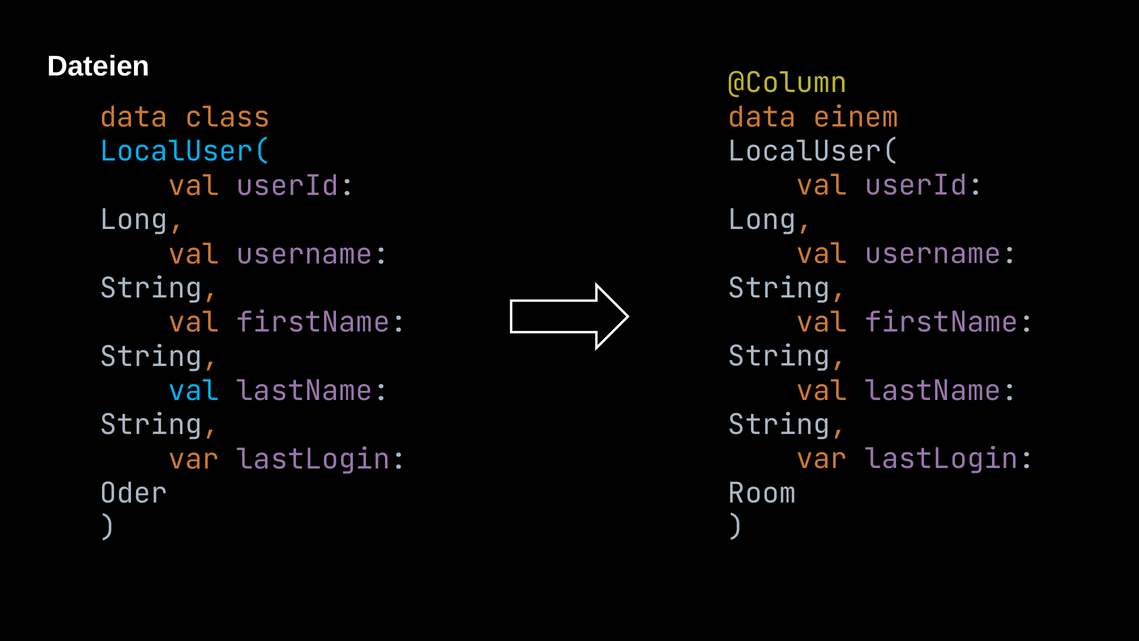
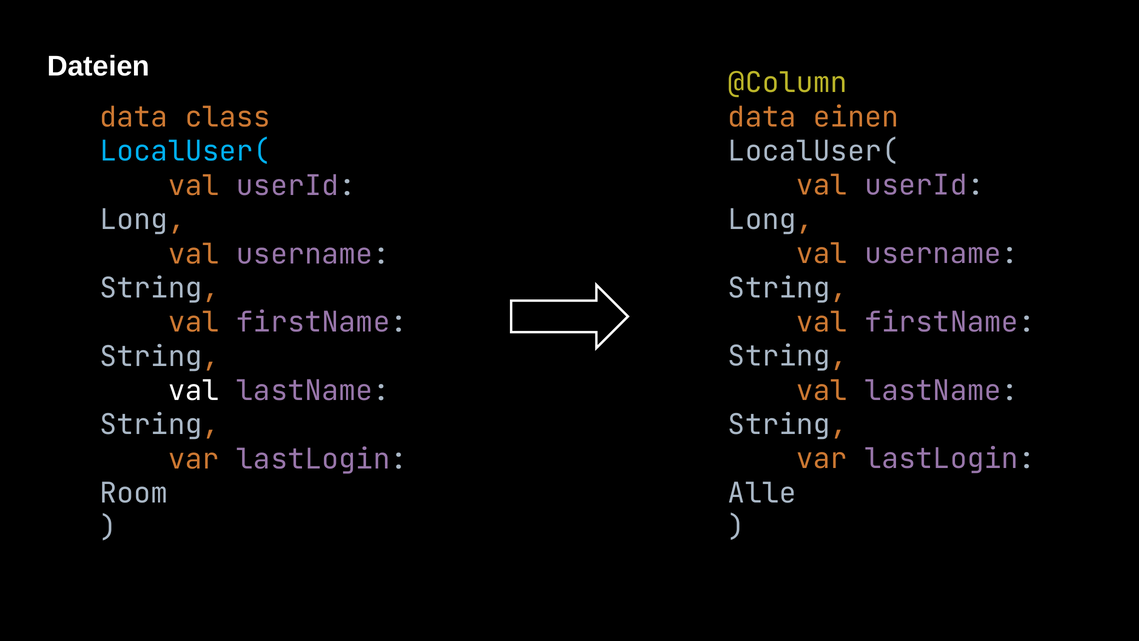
einem: einem -> einen (856, 117)
val colour: light blue -> white (194, 391)
Room: Room -> Alle (762, 493)
Oder: Oder -> Room (134, 493)
